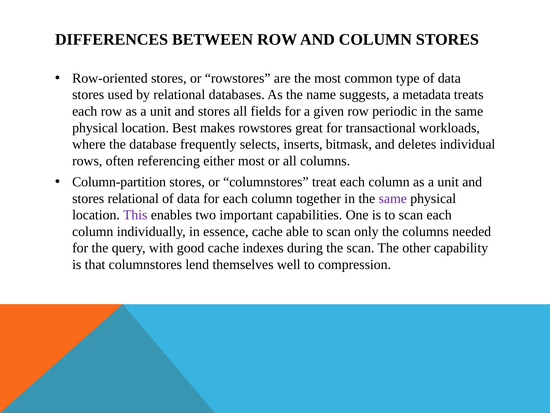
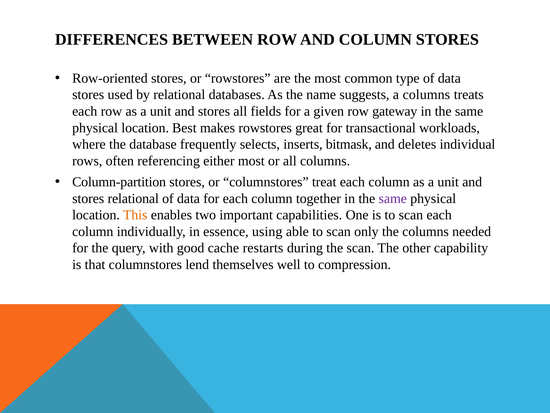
a metadata: metadata -> columns (426, 95)
periodic: periodic -> gateway (395, 111)
This colour: purple -> orange (135, 215)
essence cache: cache -> using (267, 231)
indexes: indexes -> restarts (263, 248)
